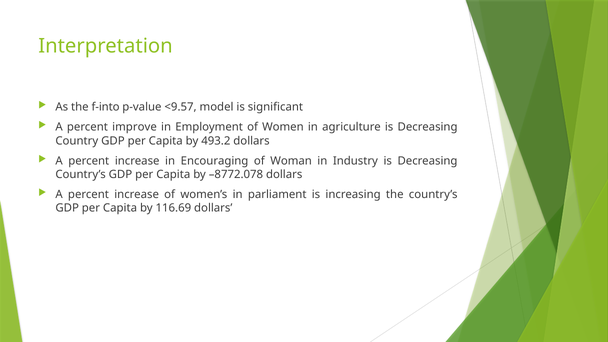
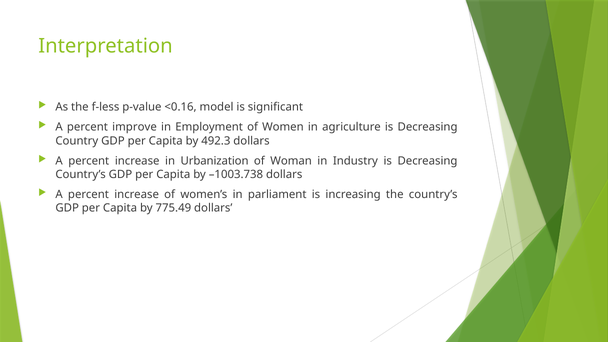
f-into: f-into -> f-less (106, 107)
<9.57: <9.57 -> <0.16 (181, 107)
493.2: 493.2 -> 492.3 (216, 141)
Encouraging: Encouraging -> Urbanization (215, 161)
–8772.078: –8772.078 -> –1003.738 (236, 174)
116.69: 116.69 -> 775.49 (173, 208)
